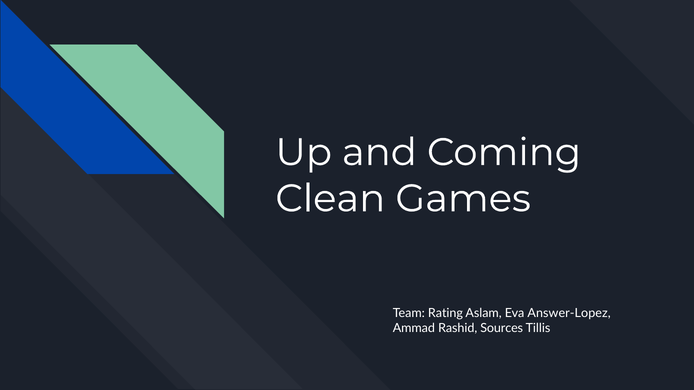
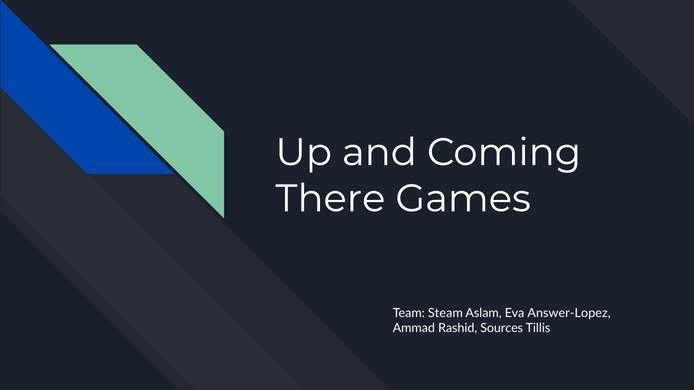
Clean: Clean -> There (330, 199)
Rating: Rating -> Steam (445, 313)
